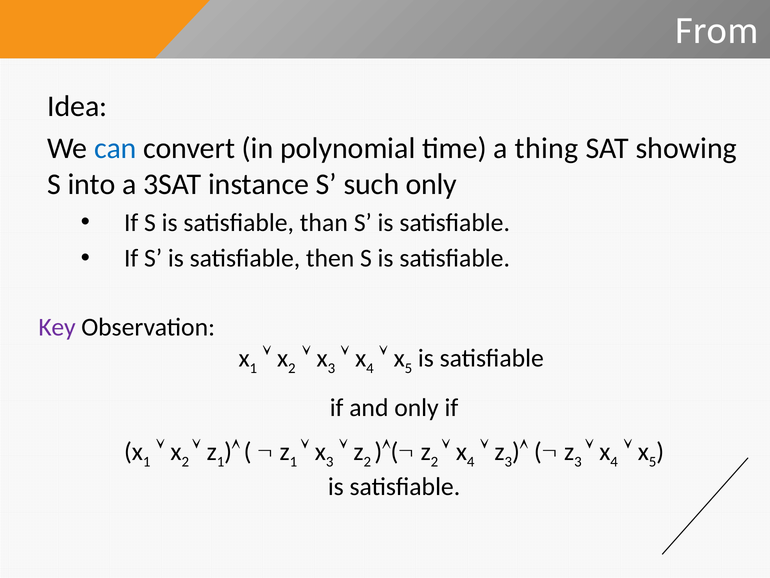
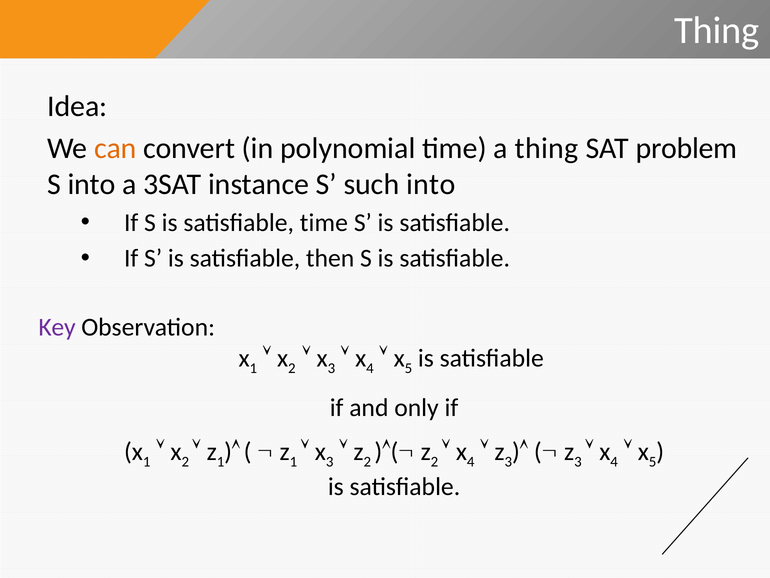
From: From -> Thing (717, 30)
can colour: blue -> orange (115, 148)
showing: showing -> problem (686, 148)
such only: only -> into (431, 184)
satisfiable than: than -> time (324, 222)
